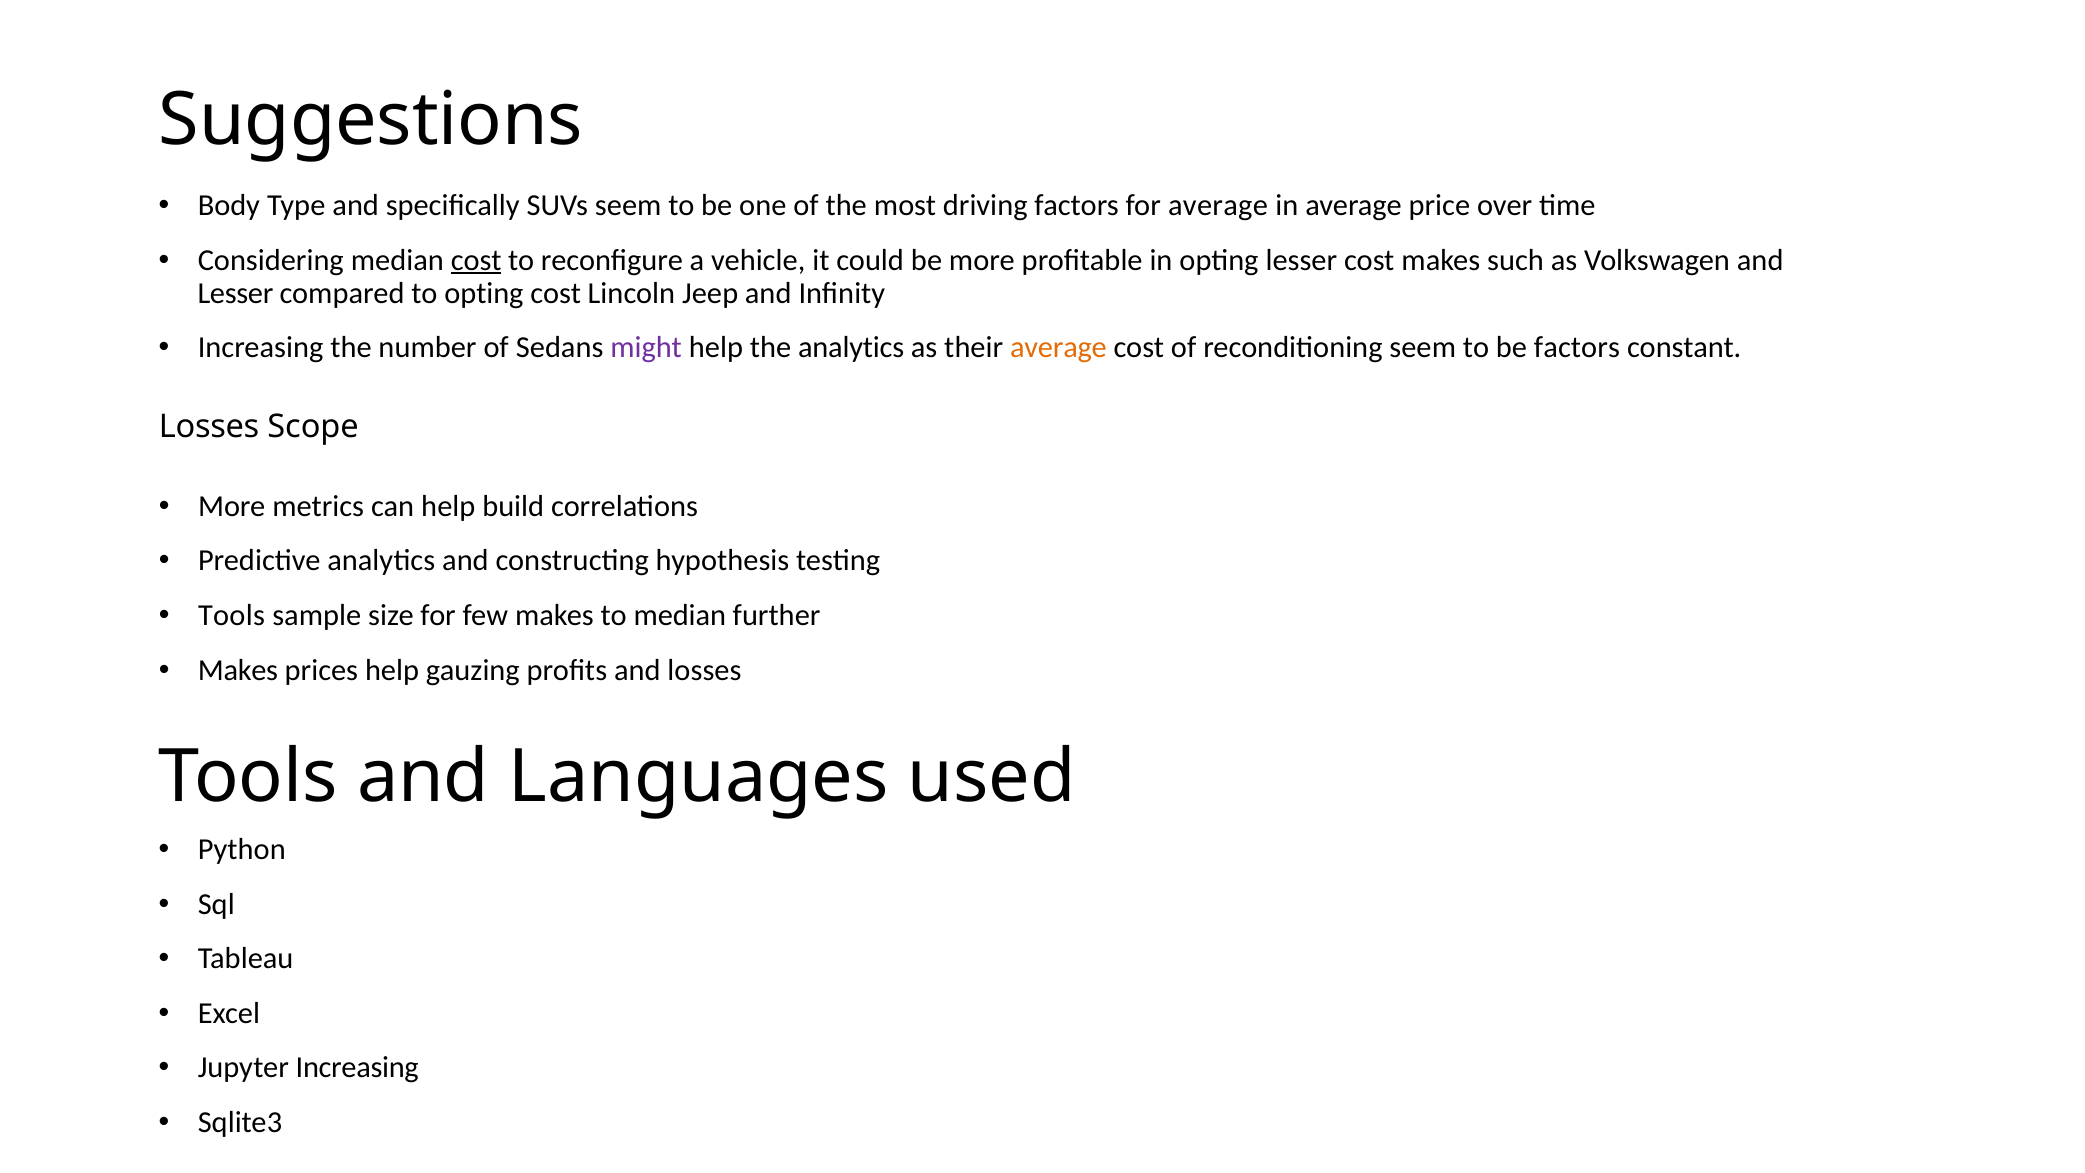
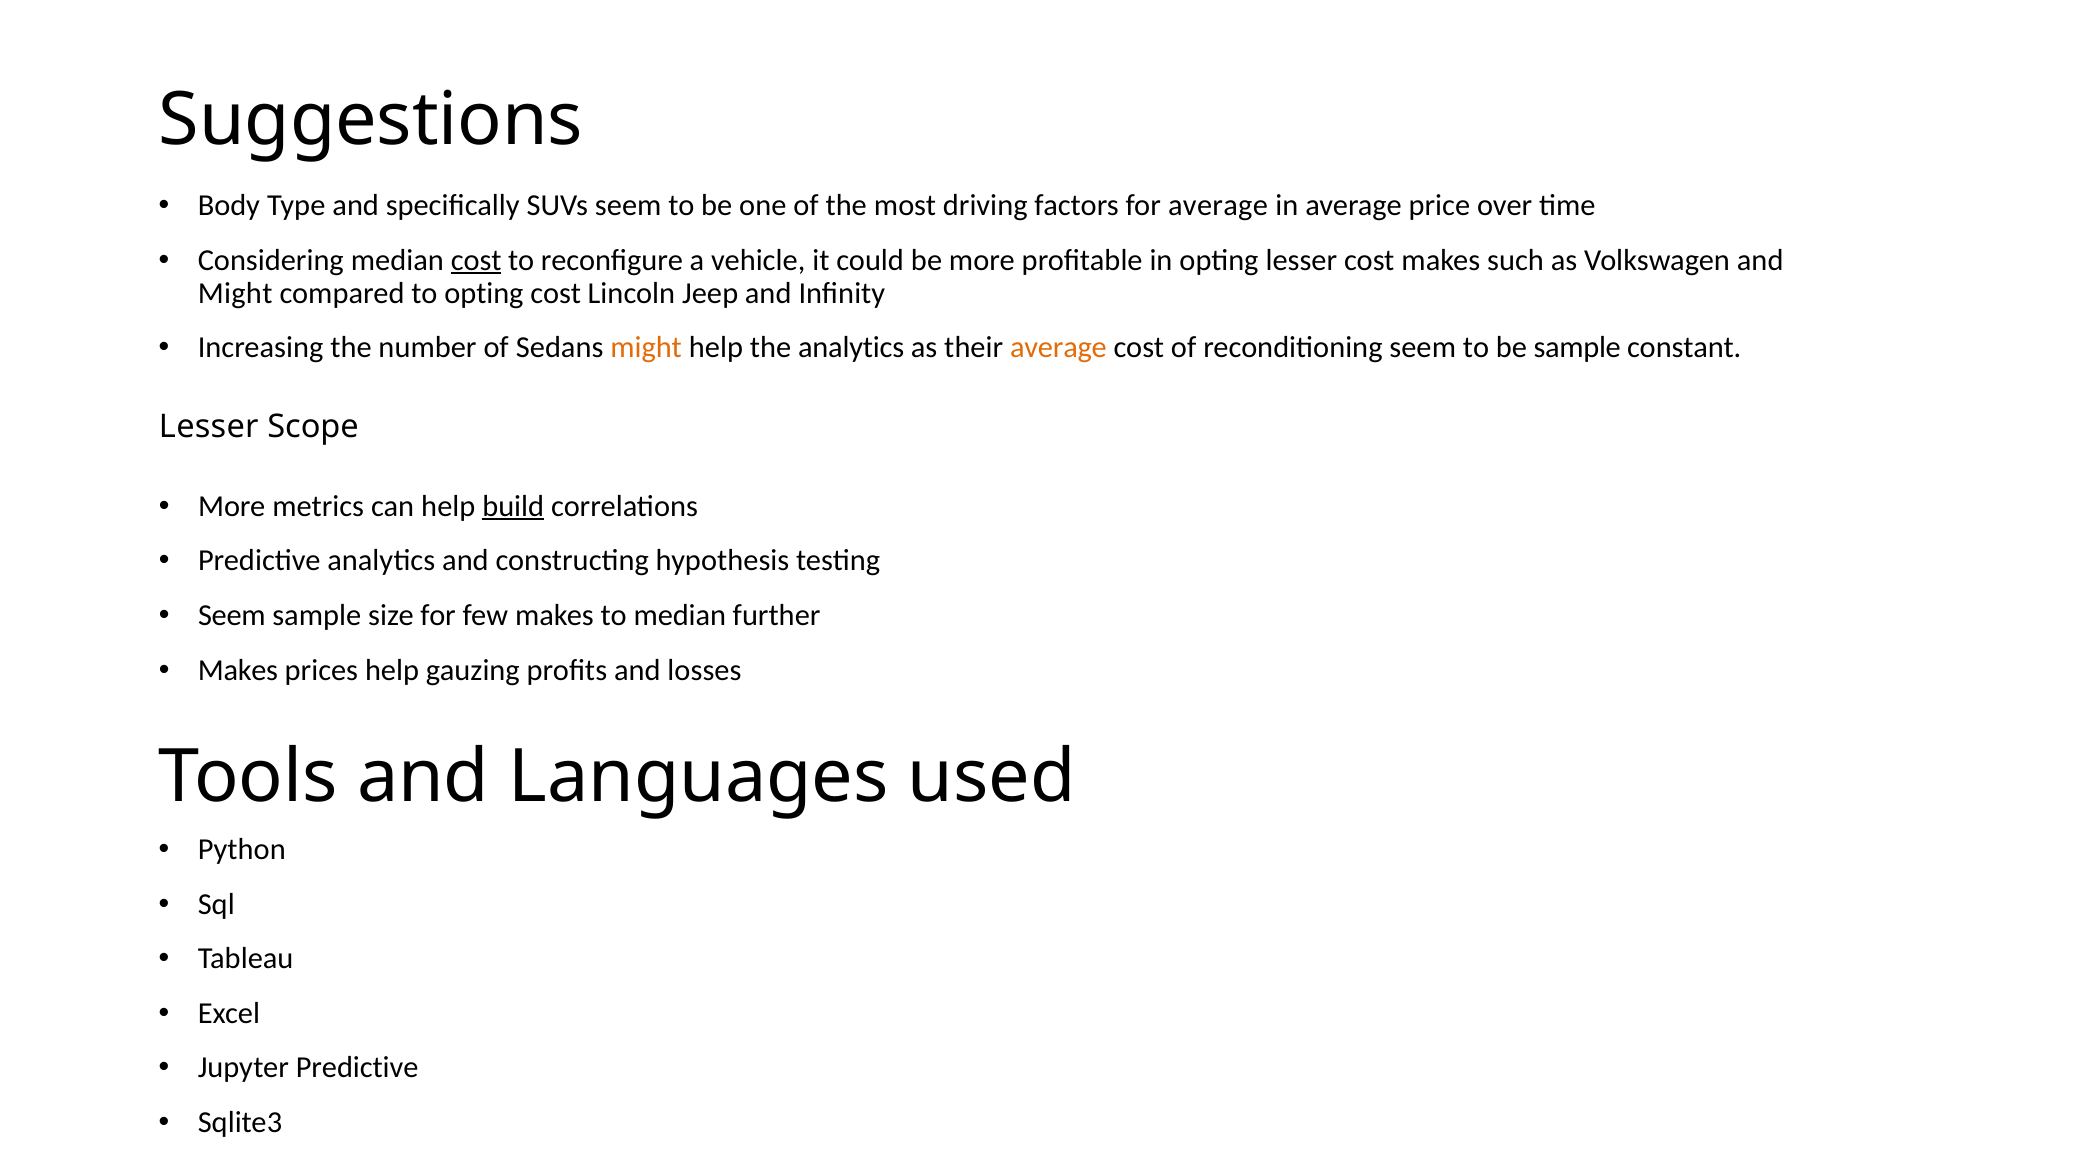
Lesser: Lesser -> Might (235, 293)
might colour: purple -> orange (646, 348)
be factors: factors -> sample (1577, 348)
Losses: Losses -> Lesser (209, 427)
build underline: none -> present (513, 506)
Tools: Tools -> Seem (232, 616)
Jupyter Increasing: Increasing -> Predictive (357, 1068)
